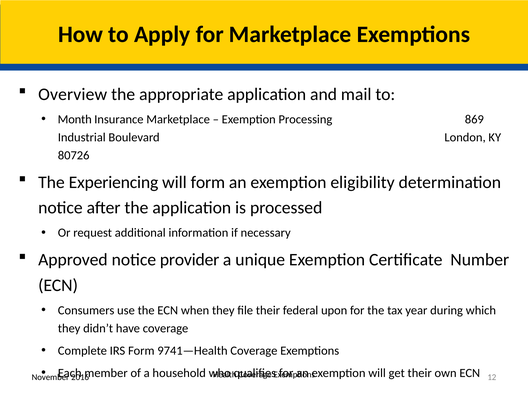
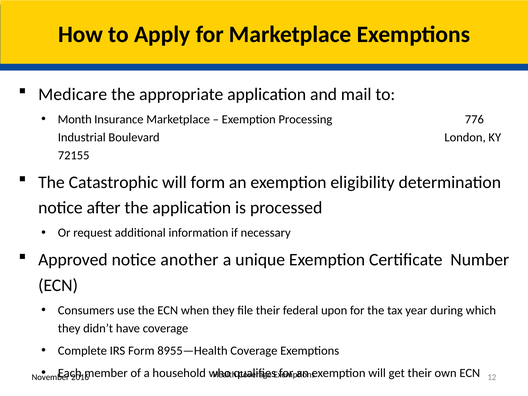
Overview: Overview -> Medicare (73, 94)
869: 869 -> 776 (474, 119)
80726: 80726 -> 72155 (74, 155)
Experiencing: Experiencing -> Catastrophic (113, 182)
provider: provider -> another (189, 260)
9741—Health: 9741—Health -> 8955—Health (192, 351)
